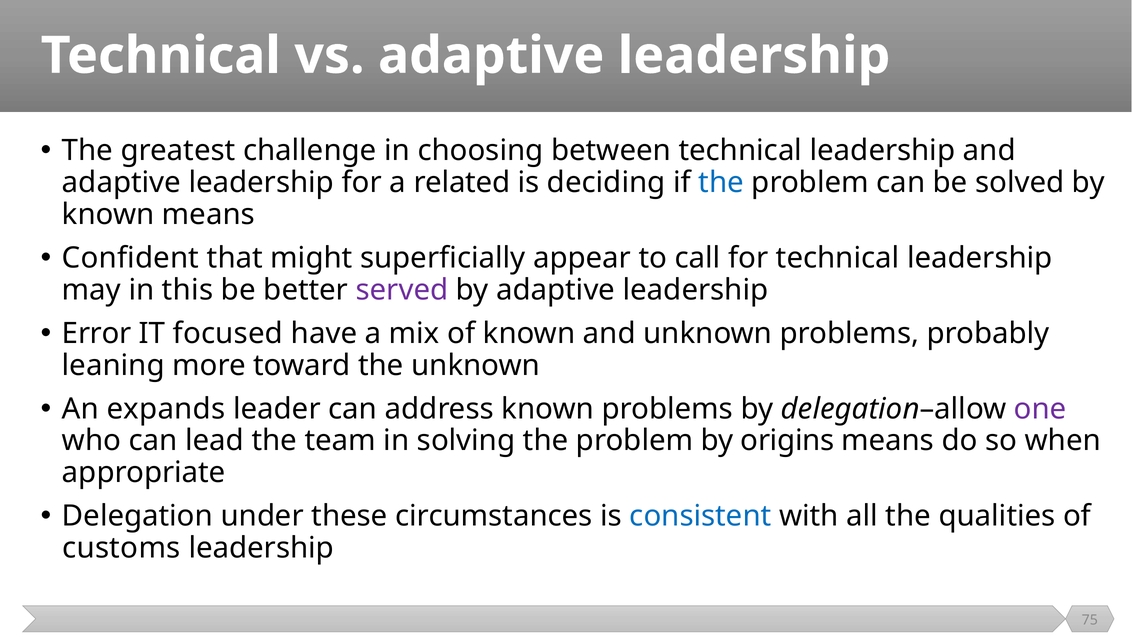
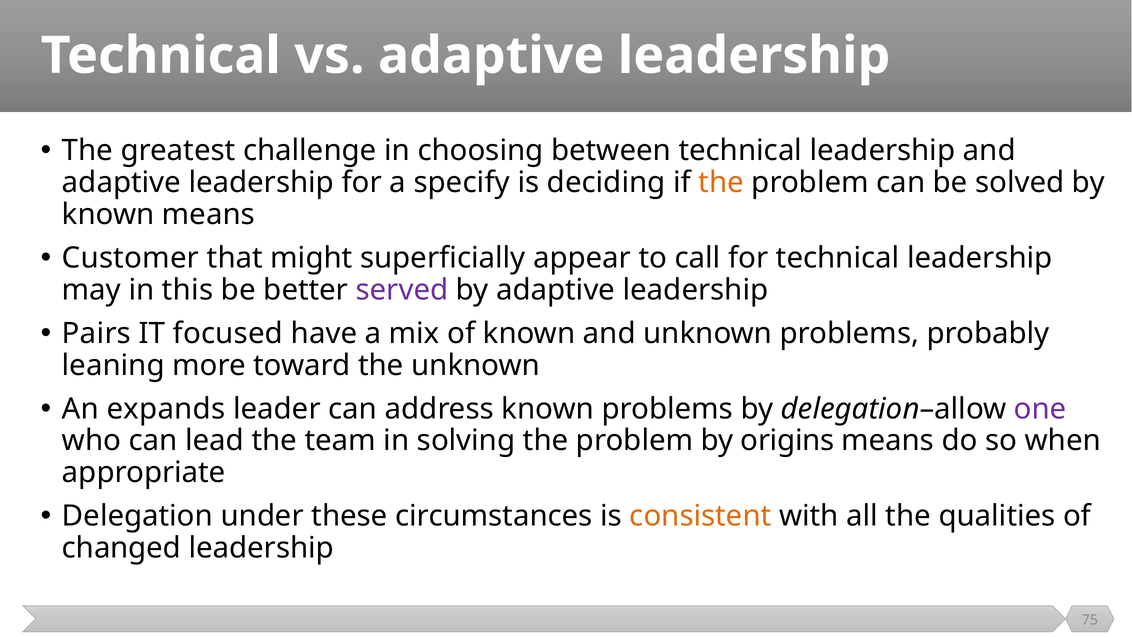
related: related -> specify (462, 182)
the colour: blue -> orange (721, 182)
Confident: Confident -> Customer (131, 258)
Error: Error -> Pairs (96, 333)
consistent colour: blue -> orange (700, 516)
customs: customs -> changed (122, 548)
